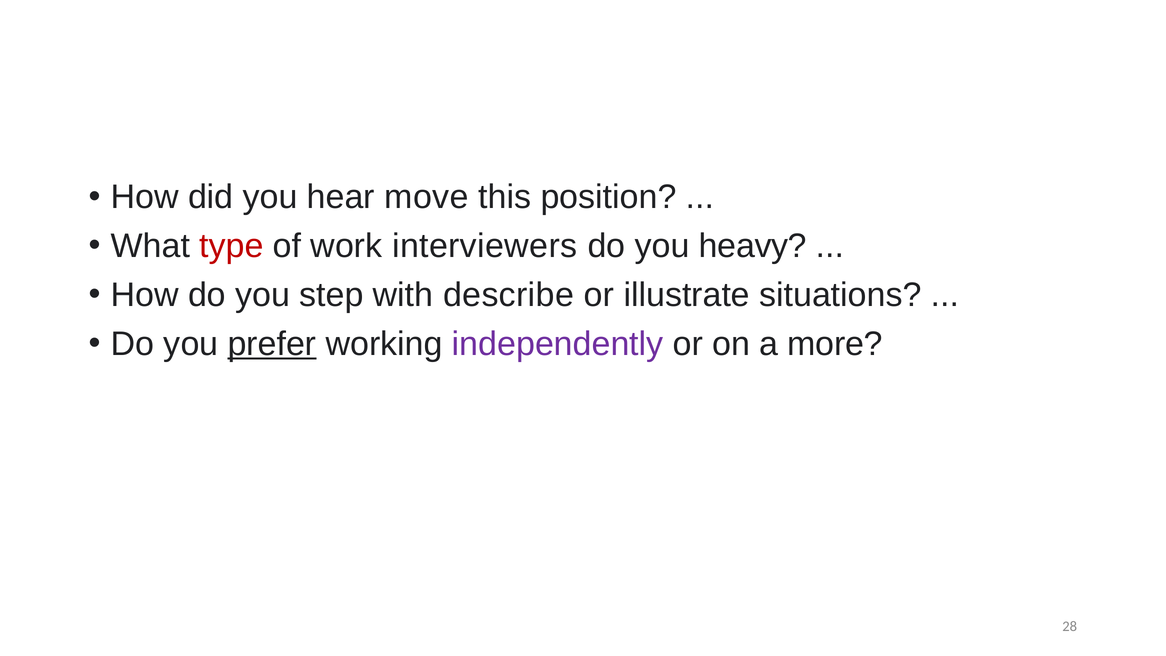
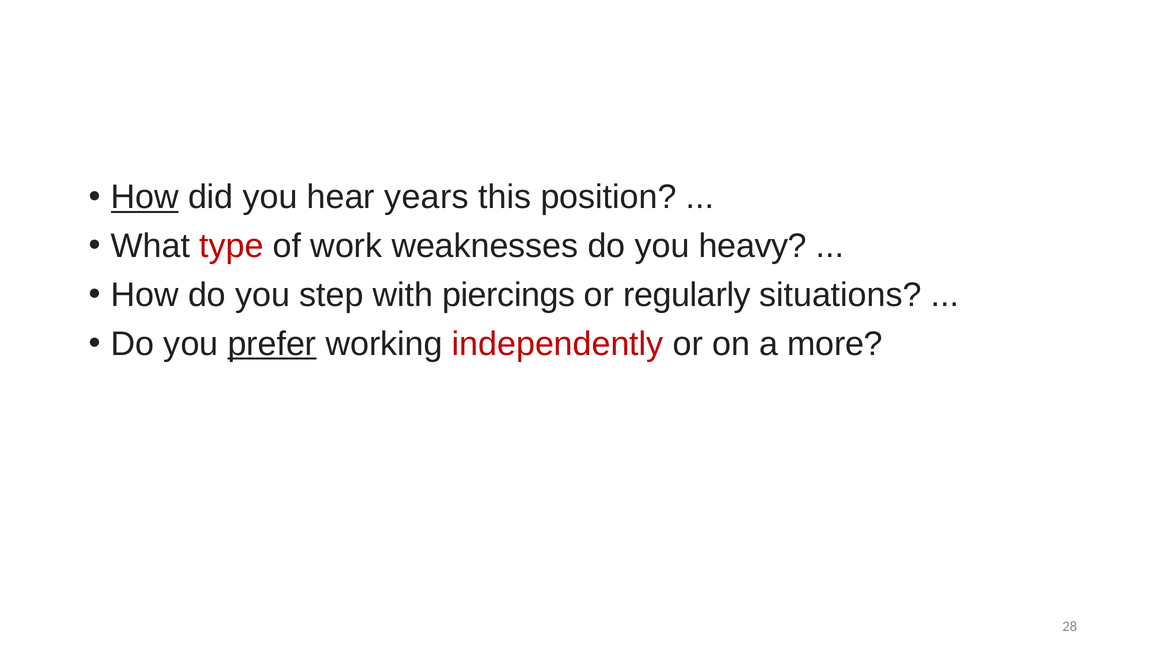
How underline: none -> present (145, 197)
move: move -> years (426, 197)
interviewers: interviewers -> weaknesses (485, 246)
describe: describe -> piercings (509, 295)
illustrate: illustrate -> regularly (687, 295)
independently colour: purple -> red (558, 344)
